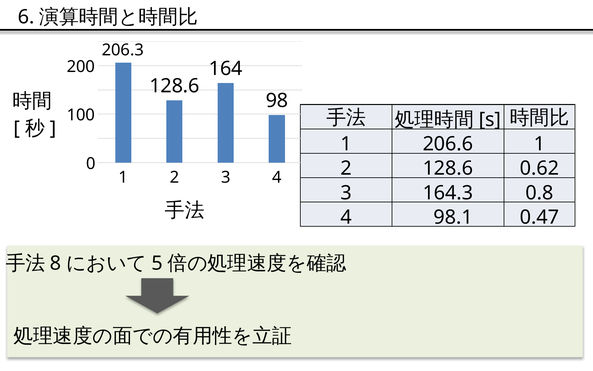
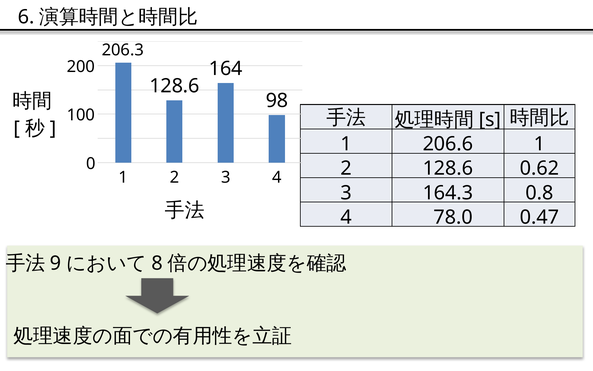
98.1: 98.1 -> 78.0 (453, 217)
8: 8 -> 9 (56, 263)
5: 5 -> 8 (157, 263)
